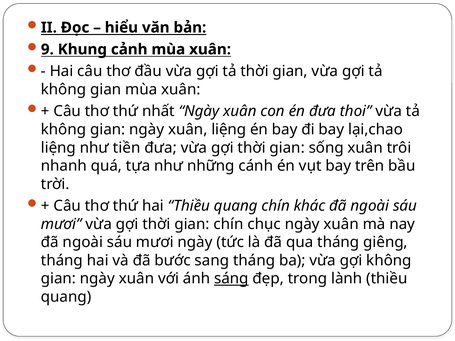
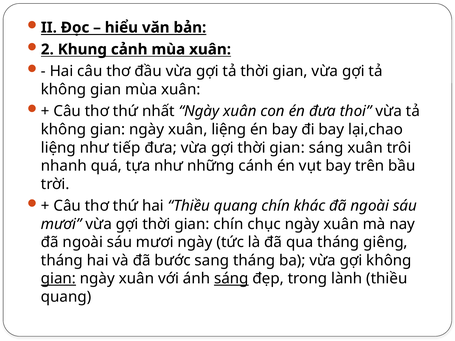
9: 9 -> 2 (47, 49)
tiền: tiền -> tiếp (127, 148)
gian sống: sống -> sáng (326, 148)
gian underline: none -> present (58, 279)
